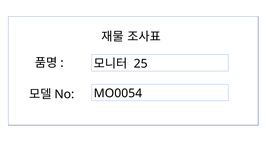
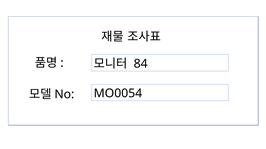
25: 25 -> 84 (141, 64)
